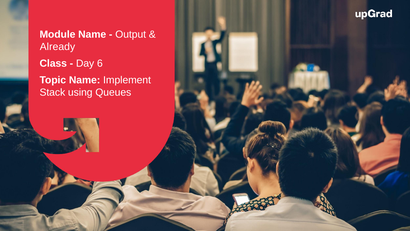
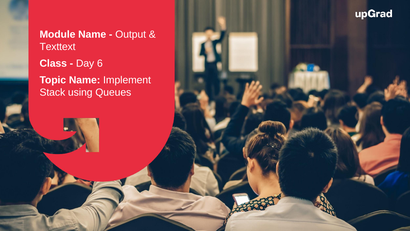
Already: Already -> Texttext (58, 47)
